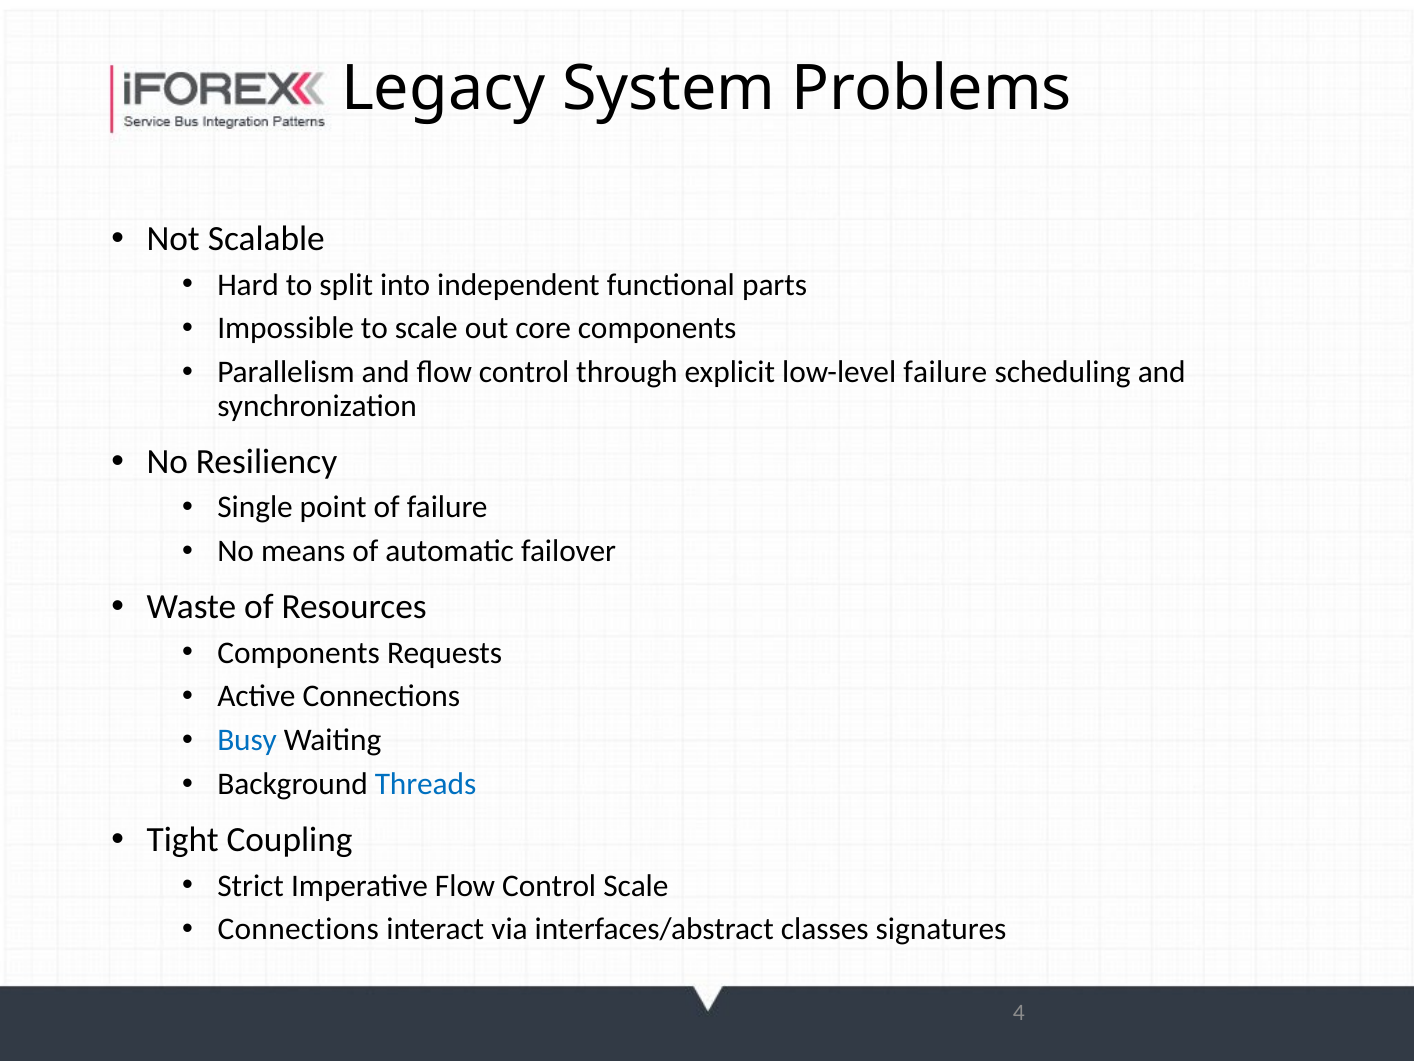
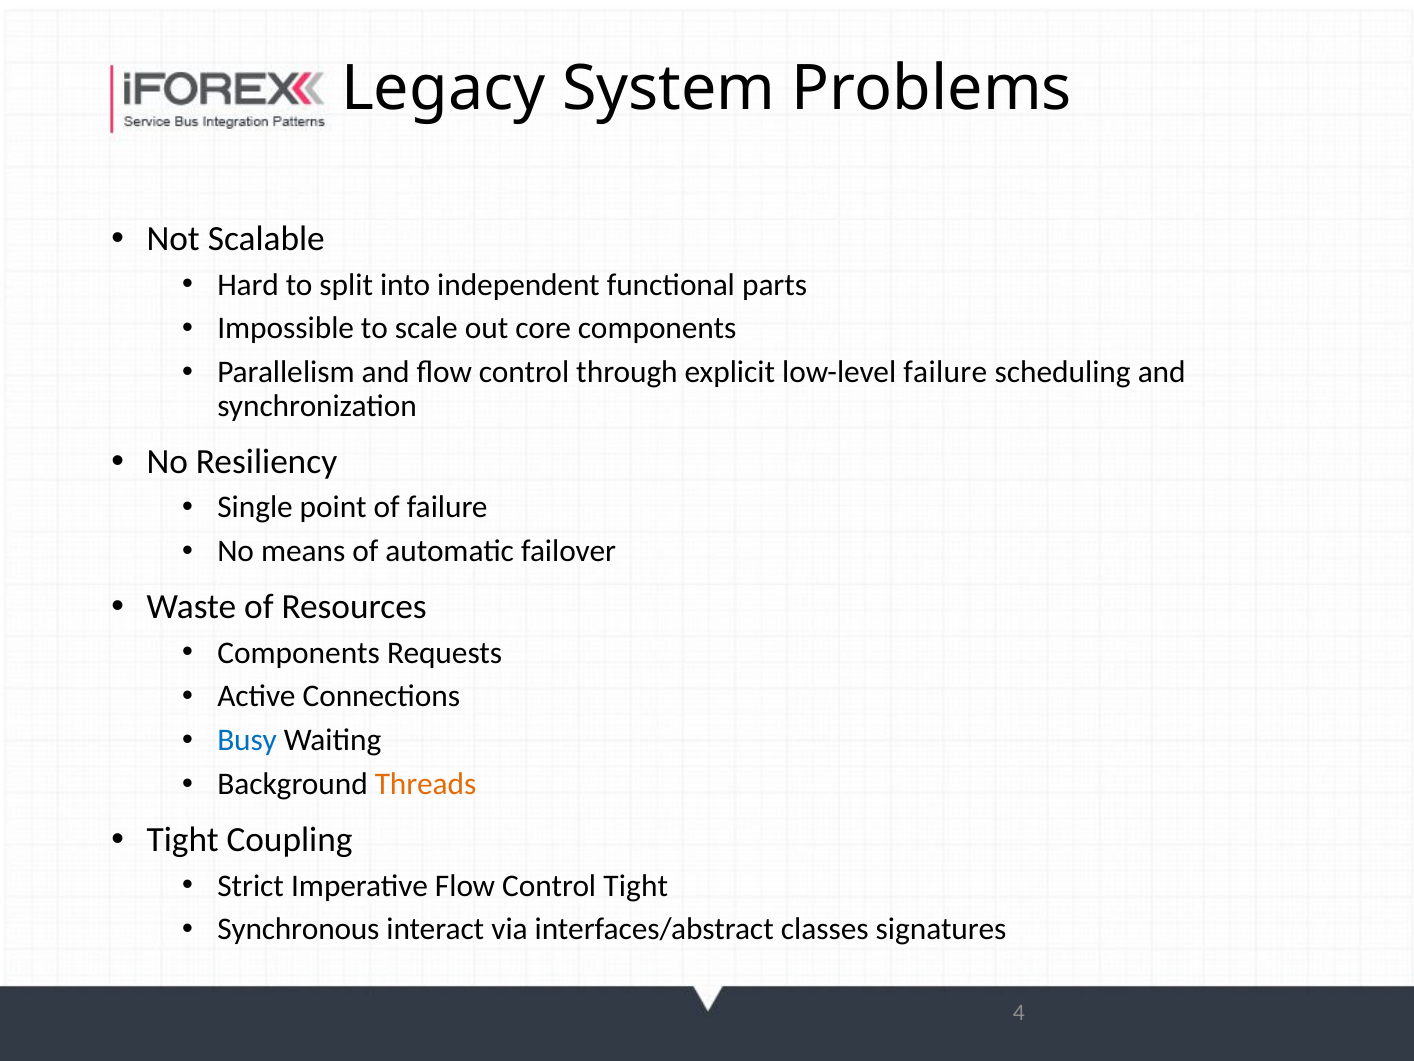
Threads colour: blue -> orange (426, 784)
Control Scale: Scale -> Tight (636, 885)
Connections: Connections -> Synchronous (298, 929)
